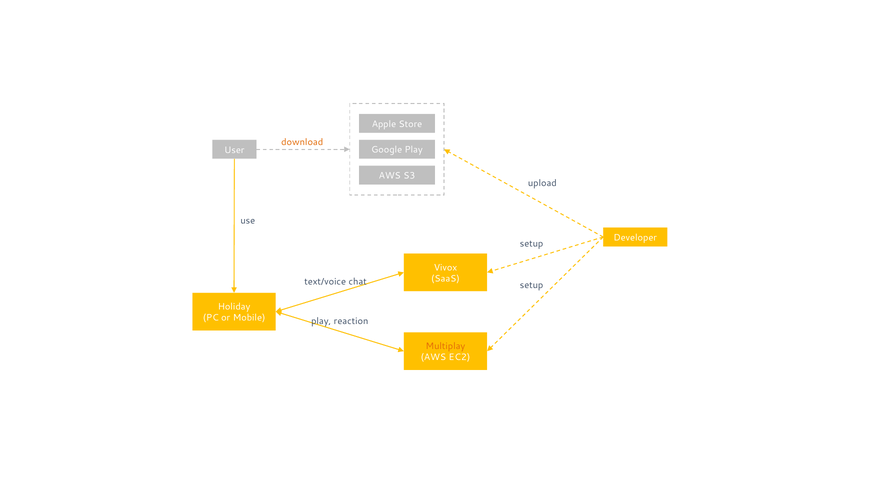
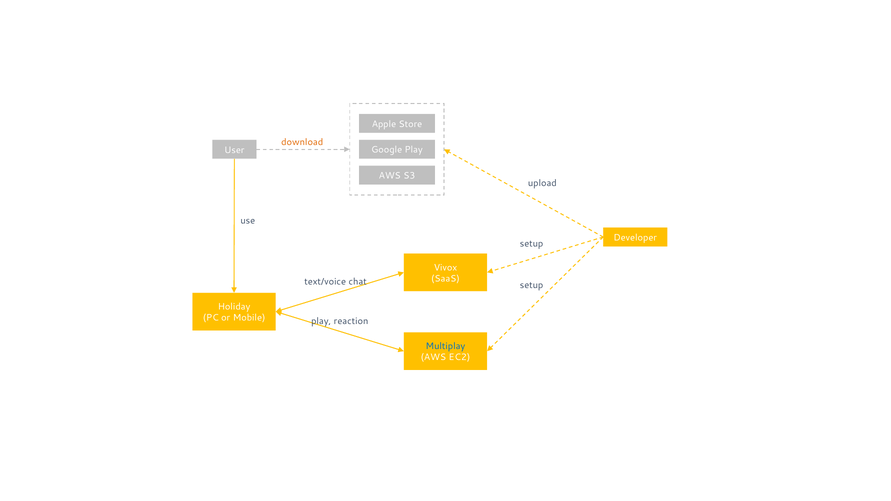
Multiplay colour: orange -> blue (445, 346)
